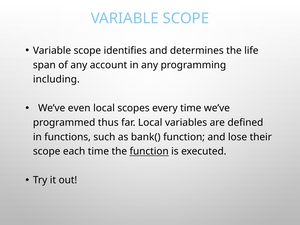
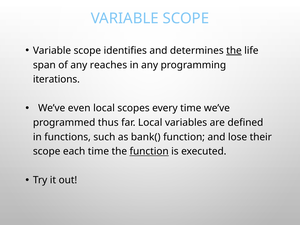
the underline: none -> present (234, 51)
account: account -> reaches (108, 65)
including: including -> iterations (56, 79)
